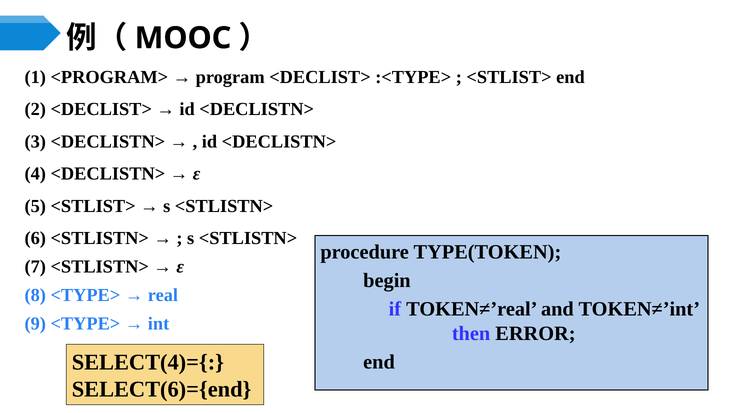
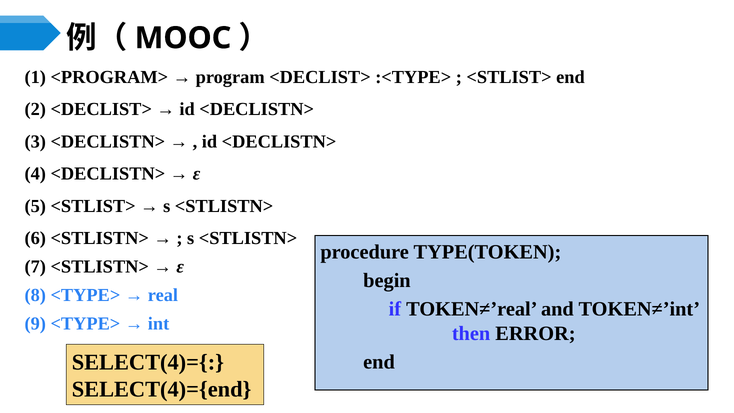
SELECT(6)={end: SELECT(6)={end -> SELECT(4)={end (162, 389)
